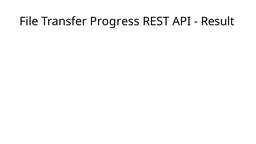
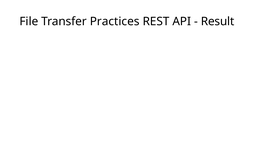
Progress: Progress -> Practices (115, 22)
